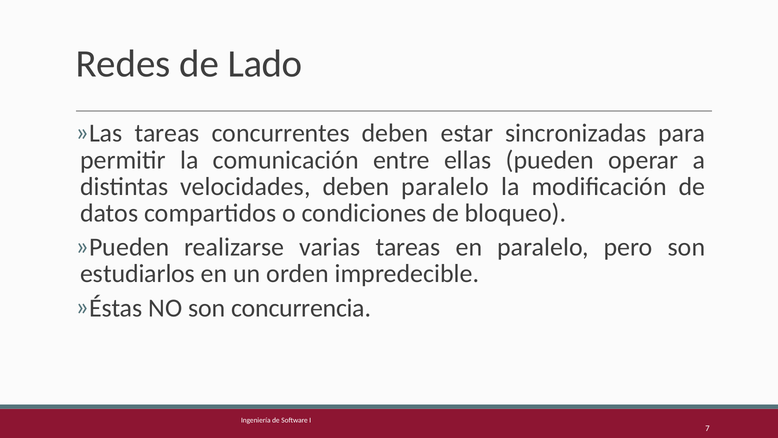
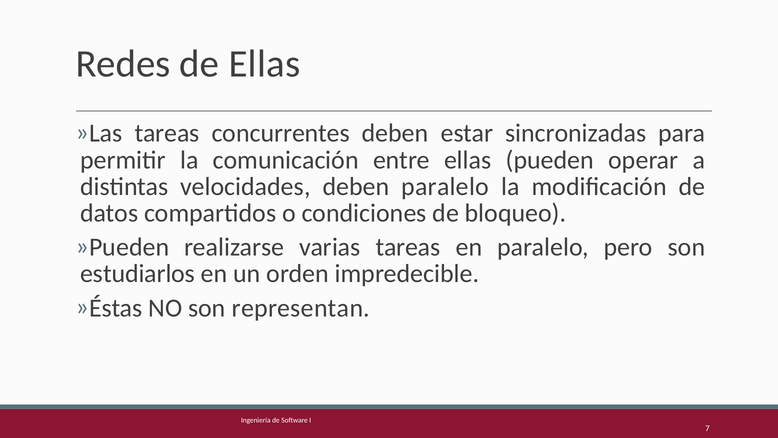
de Lado: Lado -> Ellas (265, 64)
concurrencia: concurrencia -> representan (301, 308)
